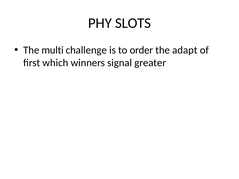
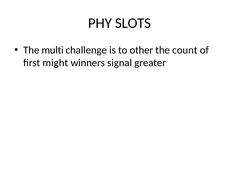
order: order -> other (141, 50)
adapt: adapt -> count (185, 50)
which: which -> might (55, 63)
